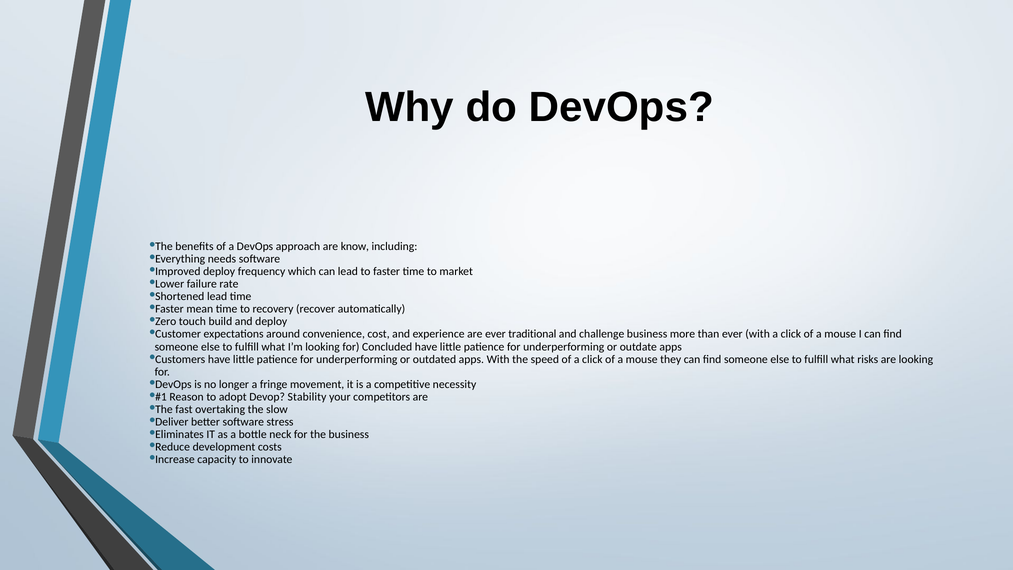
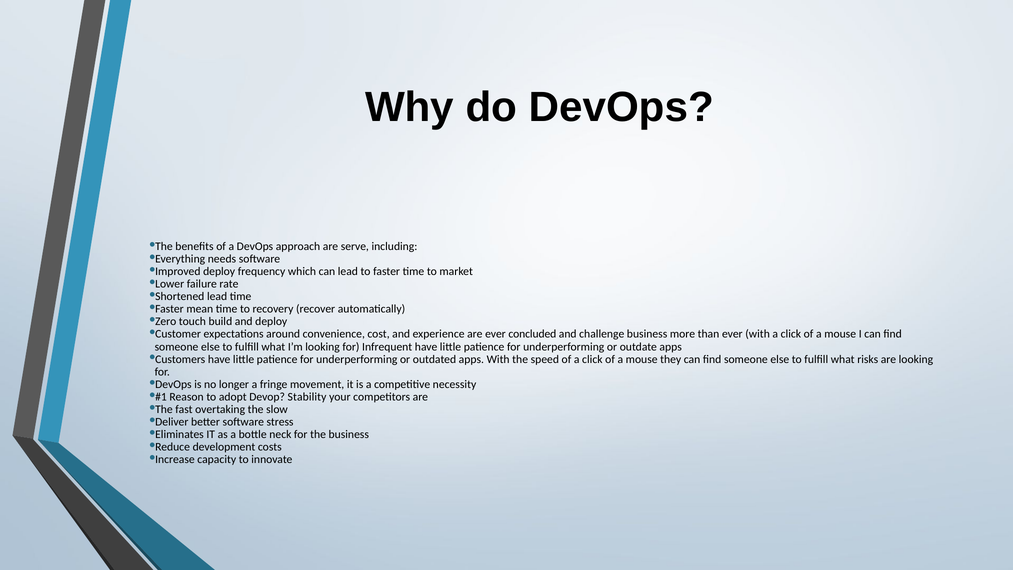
know: know -> serve (355, 246)
traditional: traditional -> concluded (532, 334)
Concluded: Concluded -> Infrequent (387, 347)
